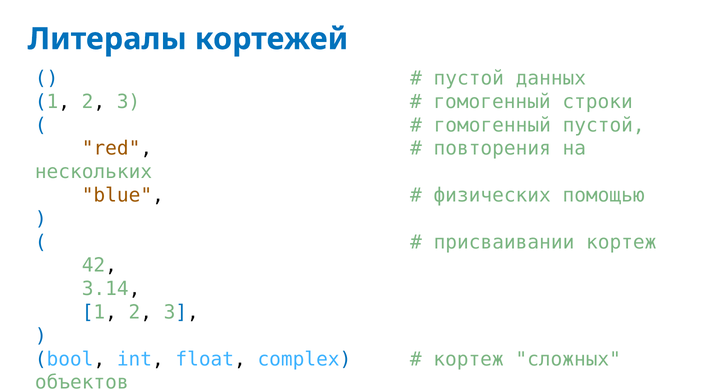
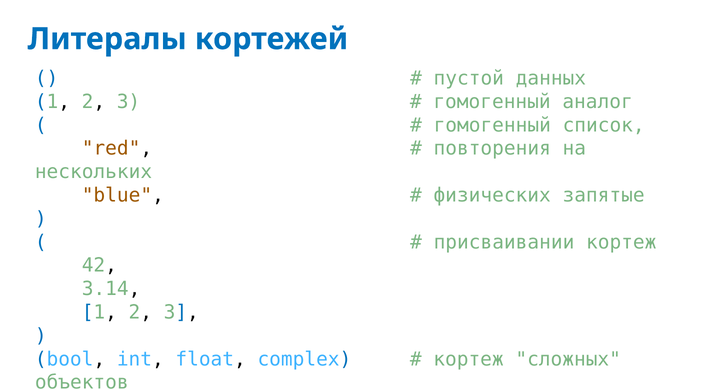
строки: строки -> аналог (598, 102)
гомогенный пустой: пустой -> список (604, 125)
помощью: помощью -> запятые (604, 195)
